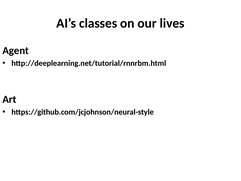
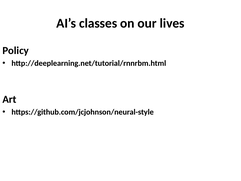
Agent: Agent -> Policy (16, 51)
